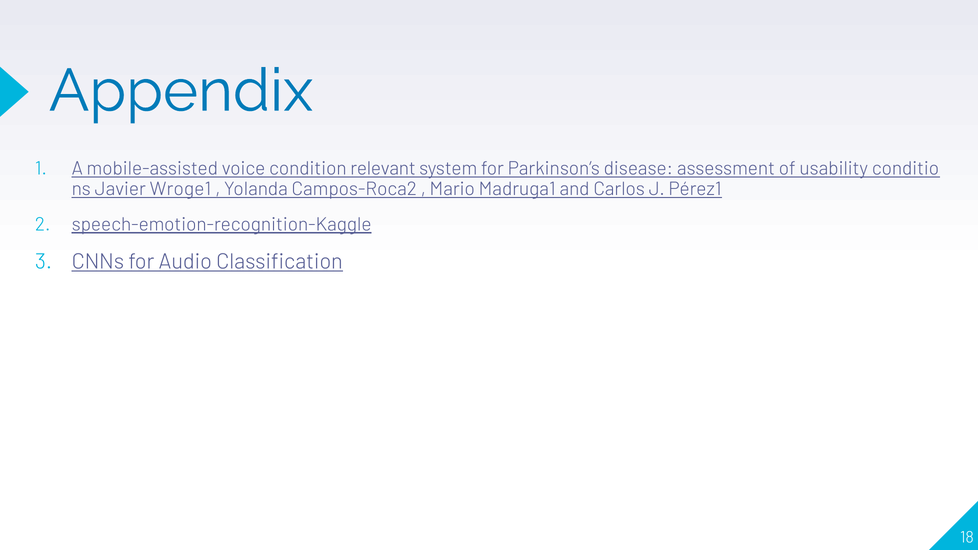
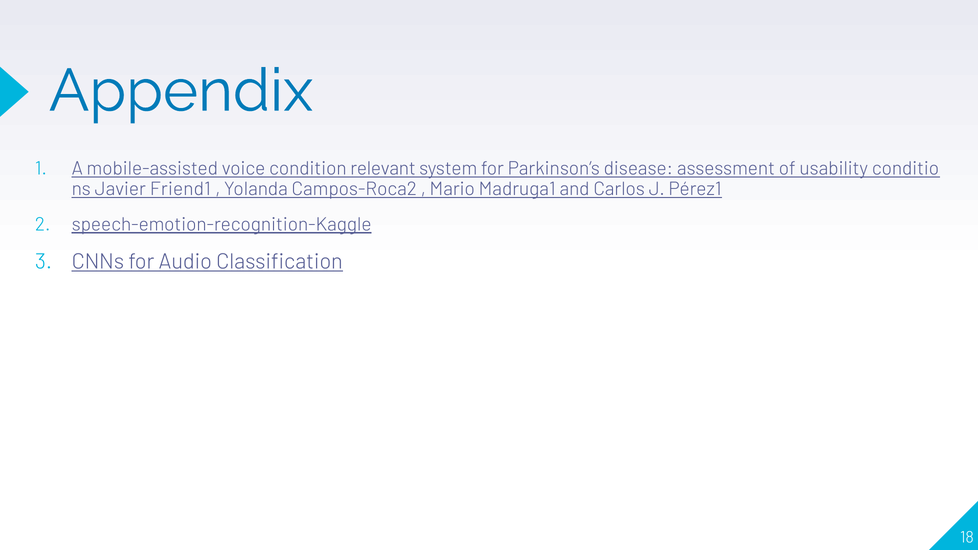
Wroge1: Wroge1 -> Friend1 (180, 189)
